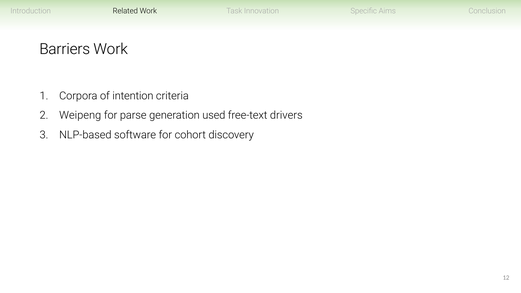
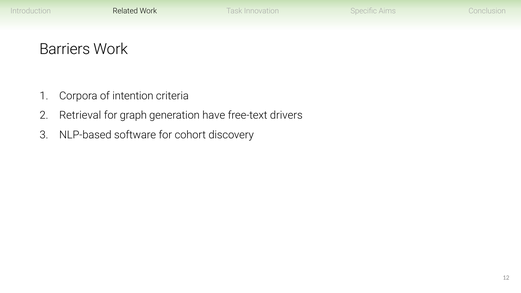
Weipeng: Weipeng -> Retrieval (80, 115)
parse: parse -> graph (133, 115)
used: used -> have (214, 115)
